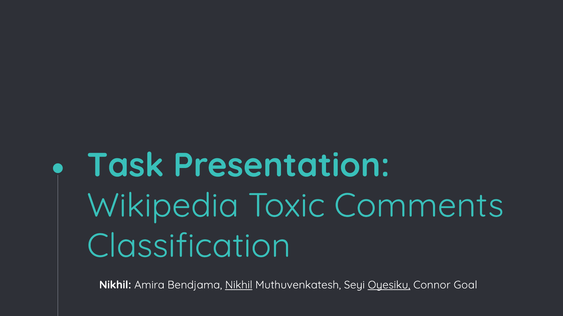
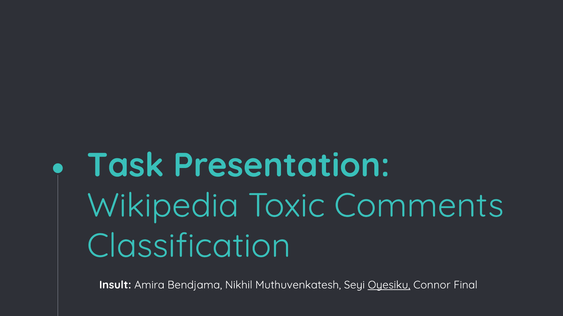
Nikhil: Nikhil -> Insult (115, 285)
Nikhil underline: present -> none (239, 285)
Goal: Goal -> Final (466, 285)
